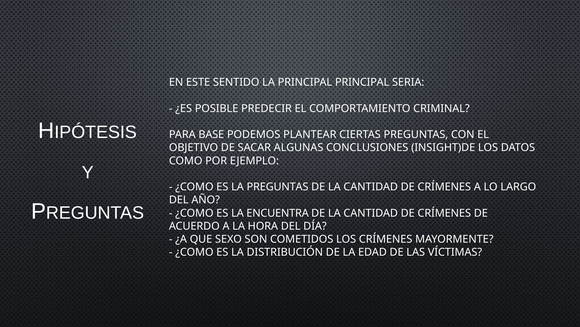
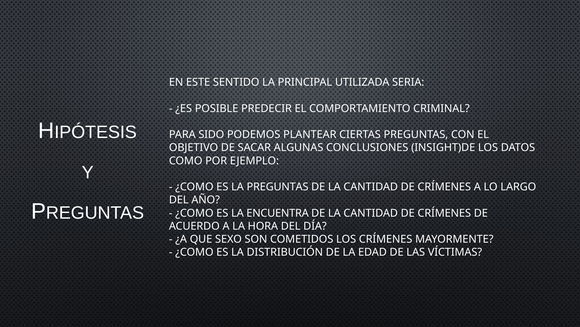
PRINCIPAL PRINCIPAL: PRINCIPAL -> UTILIZADA (362, 82)
BASE: BASE -> SIDO (211, 134)
